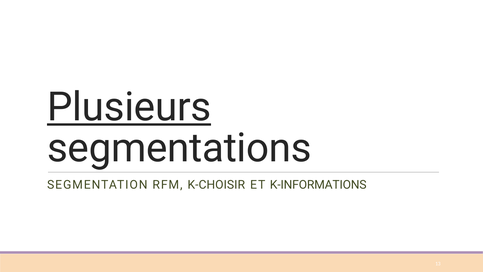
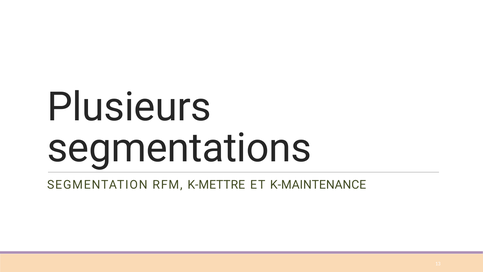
Plusieurs underline: present -> none (129, 107)
K-CHOISIR: K-CHOISIR -> K-METTRE (216, 185)
K-INFORMATIONS: K-INFORMATIONS -> K-MAINTENANCE (318, 185)
